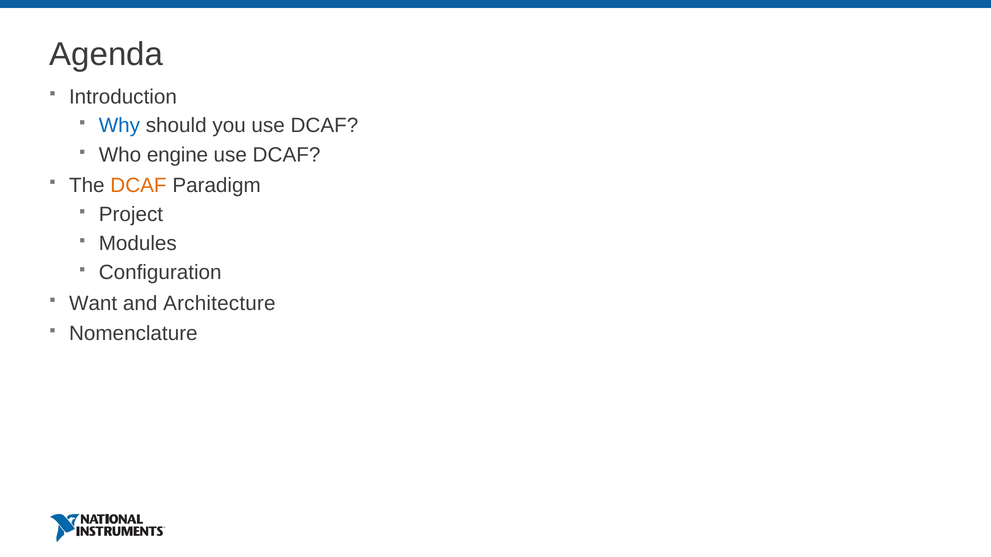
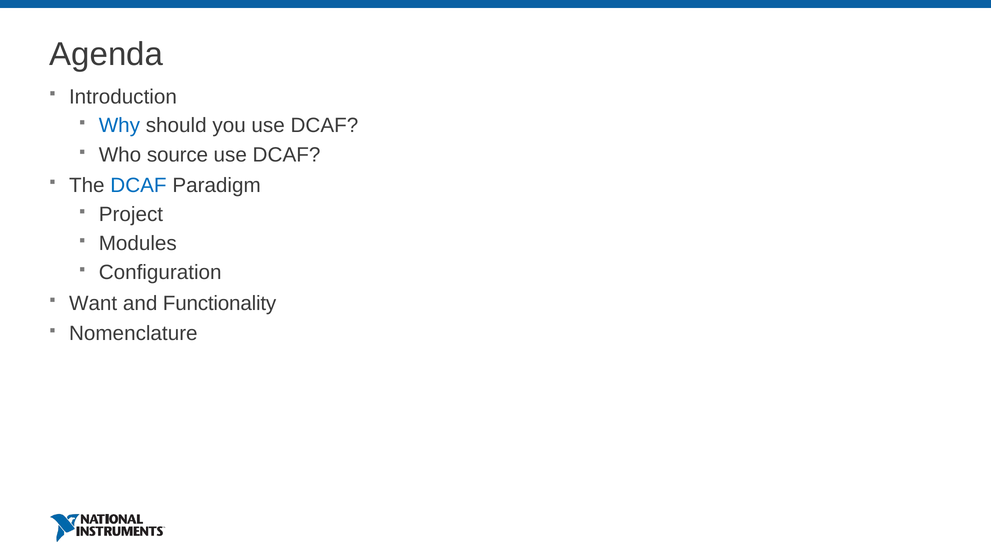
engine: engine -> source (177, 155)
DCAF colour: orange -> blue (138, 186)
Architecture: Architecture -> Functionality (220, 304)
